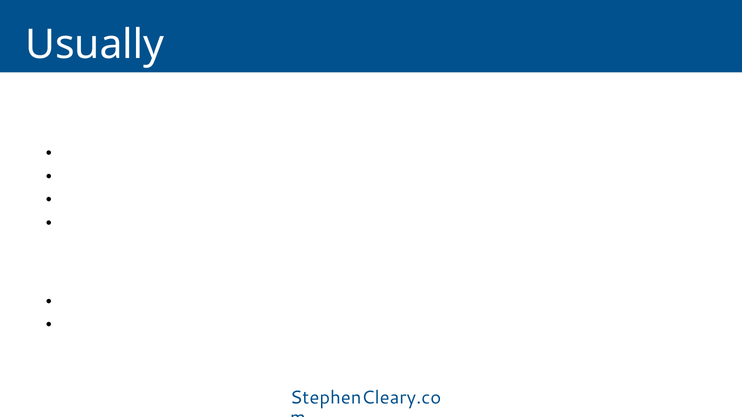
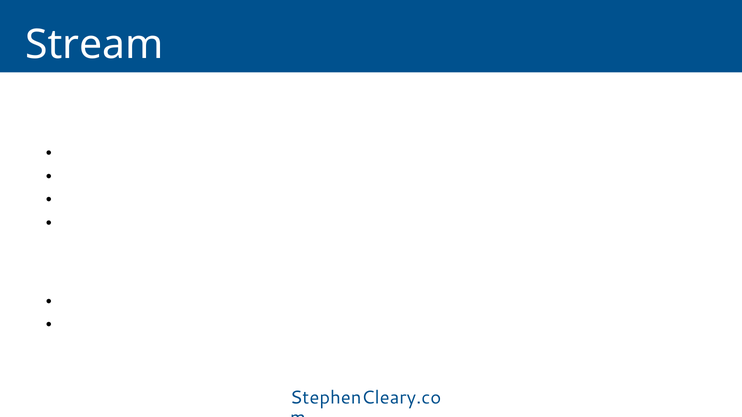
Usually: Usually -> Stream (94, 45)
